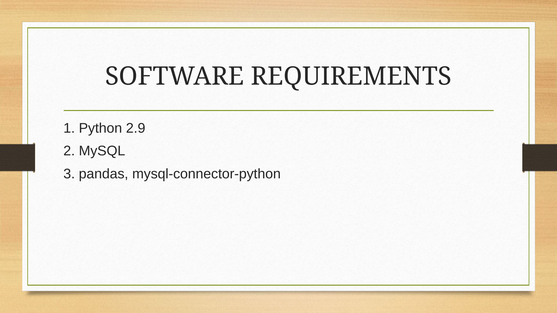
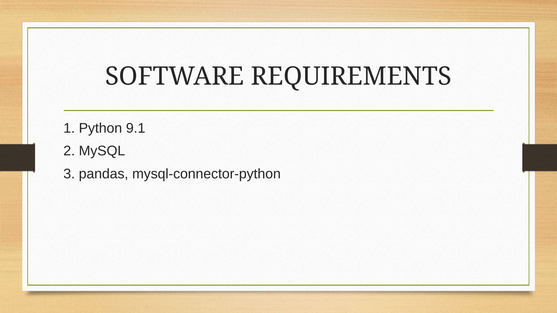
2.9: 2.9 -> 9.1 (136, 128)
